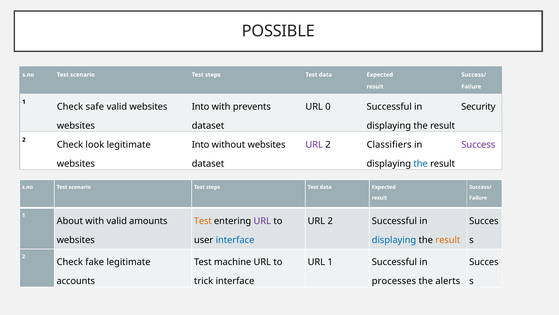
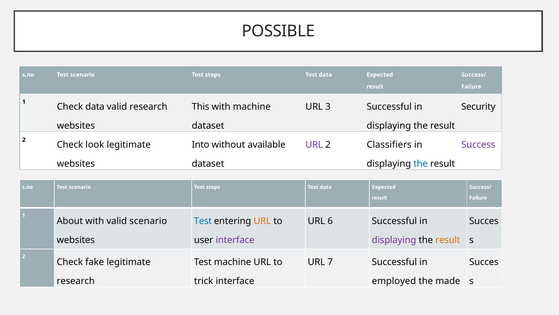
Check safe: safe -> data (95, 106)
valid websites: websites -> research (148, 106)
Into: Into -> This (201, 106)
with prevents: prevents -> machine (252, 106)
0: 0 -> 3 (328, 106)
without websites: websites -> available (267, 144)
valid amounts: amounts -> scenario (148, 221)
Test colour: orange -> blue (203, 221)
URL colour: purple -> orange (262, 221)
2: 2 -> 6 (330, 221)
interface colour: blue -> purple (235, 240)
displaying colour: blue -> purple (394, 240)
URL 1: 1 -> 7 (330, 262)
accounts: accounts -> research (76, 281)
processes: processes -> employed (394, 281)
alerts: alerts -> made (448, 281)
